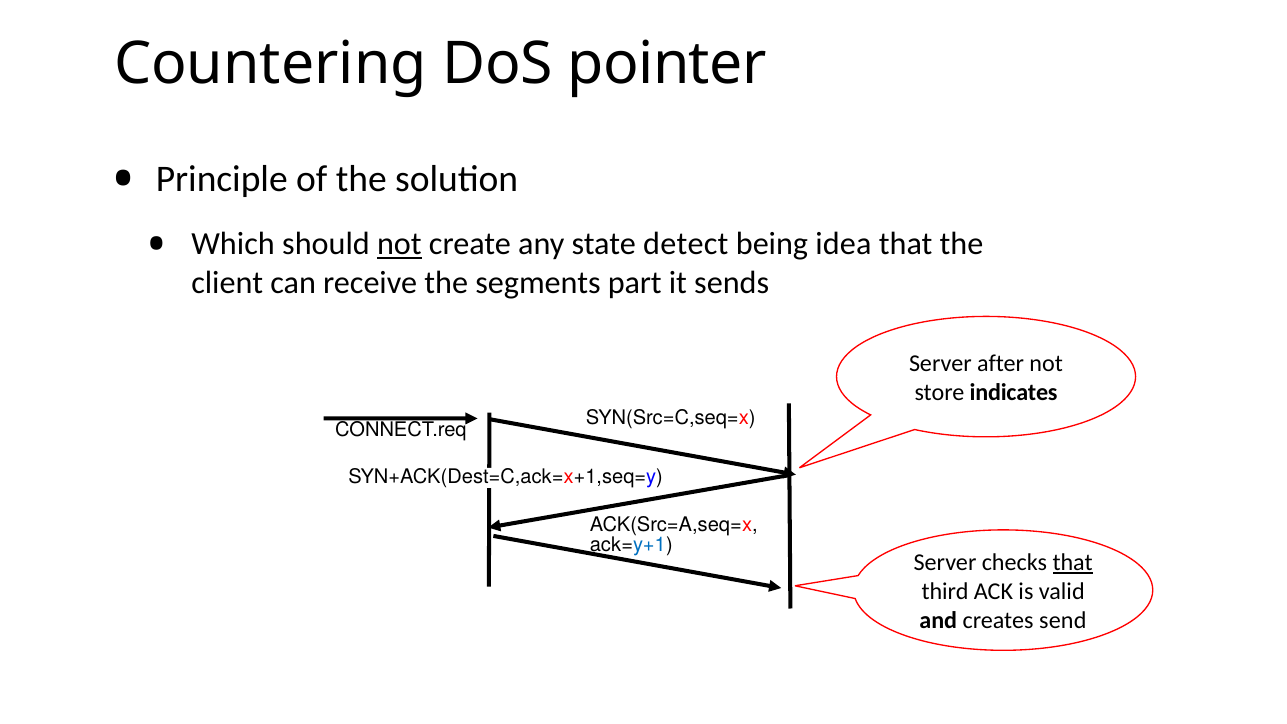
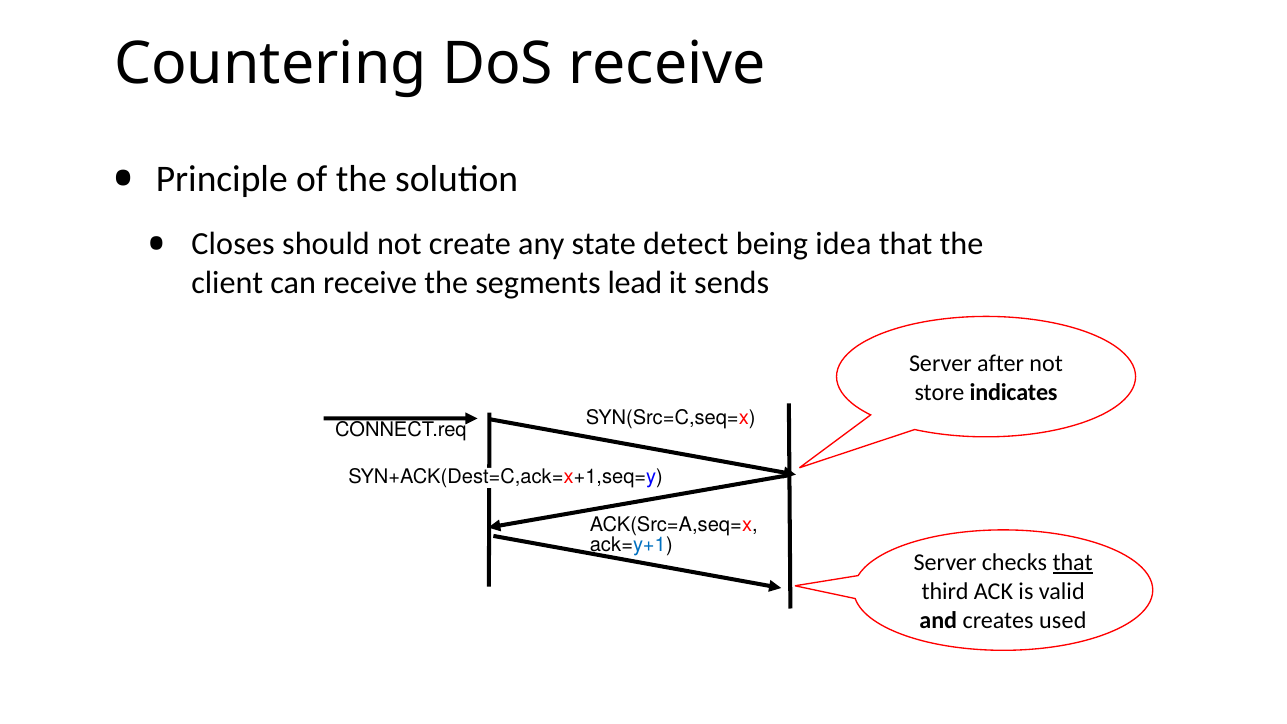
DoS pointer: pointer -> receive (667, 64)
Which: Which -> Closes (233, 244)
not underline: present -> none (399, 244)
part: part -> lead (635, 283)
send: send -> used (1063, 621)
